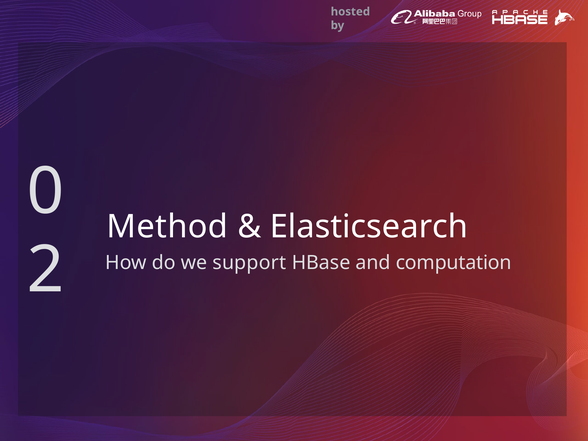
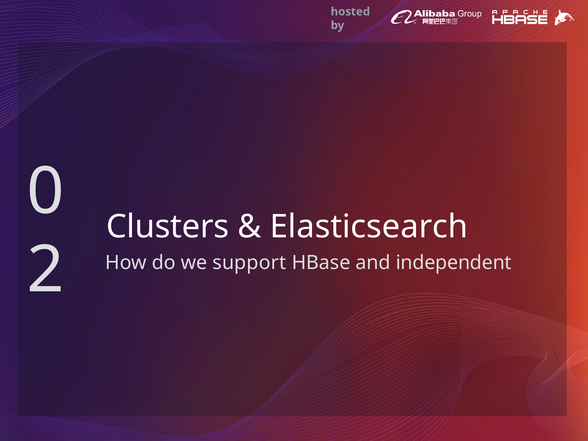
Method: Method -> Clusters (168, 227)
computation: computation -> independent (454, 263)
